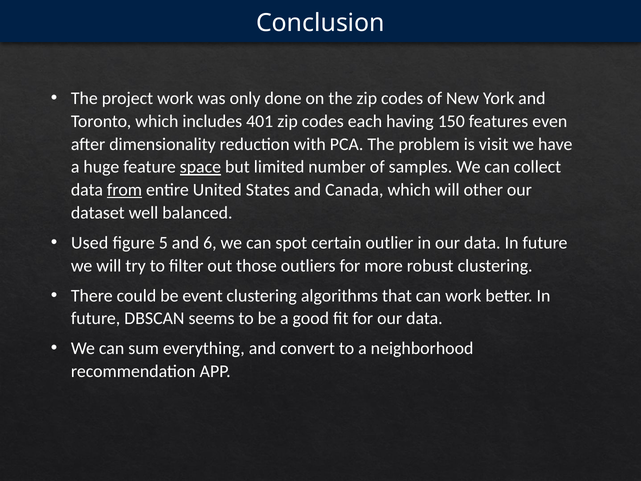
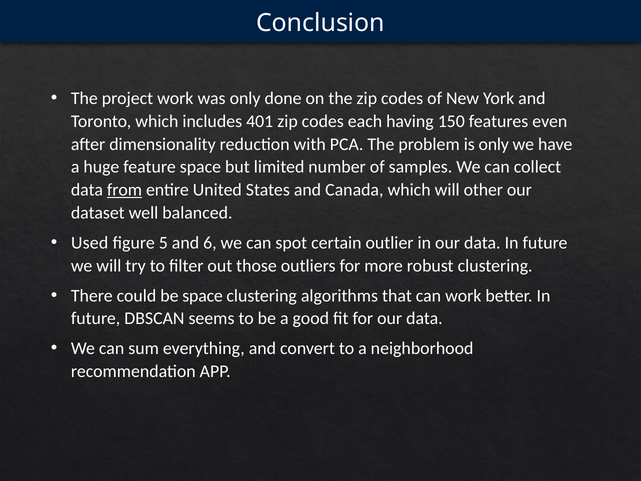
is visit: visit -> only (494, 144)
space underline: present -> none (200, 167)
be event: event -> space (203, 296)
